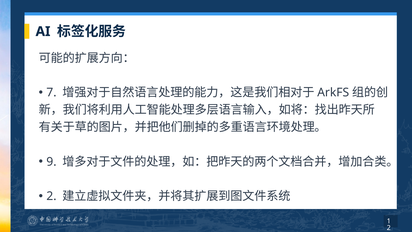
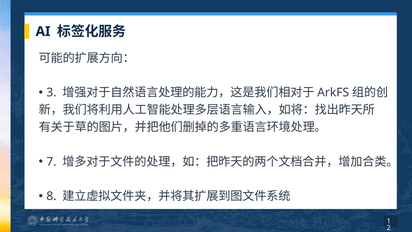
7: 7 -> 3 (51, 93)
9: 9 -> 7 (51, 162)
2: 2 -> 8 (51, 196)
